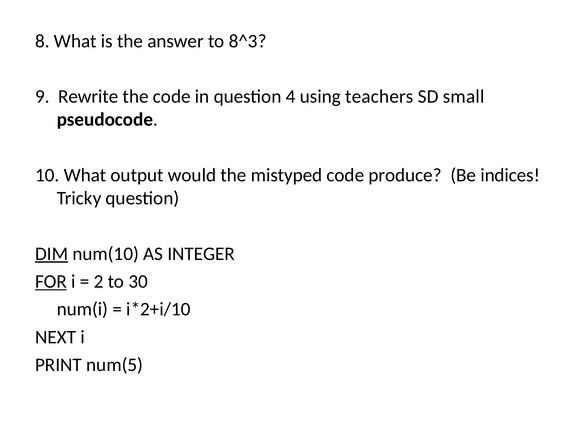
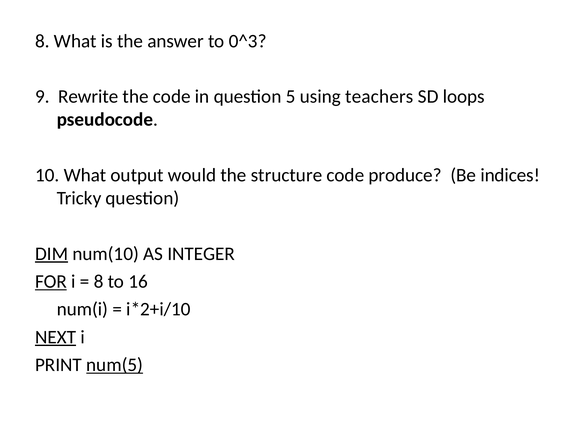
8^3: 8^3 -> 0^3 (248, 41)
4: 4 -> 5 (291, 97)
small: small -> loops (464, 97)
mistyped: mistyped -> structure (287, 175)
2: 2 -> 8 (99, 282)
30: 30 -> 16 (138, 282)
NEXT underline: none -> present (56, 337)
num(5 underline: none -> present (115, 365)
